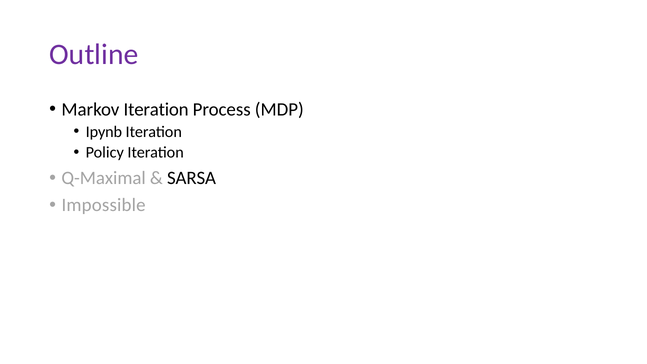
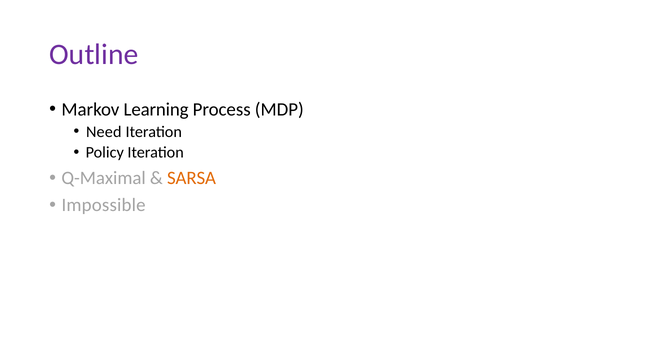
Markov Iteration: Iteration -> Learning (156, 109)
Ipynb: Ipynb -> Need (104, 132)
SARSA colour: black -> orange (192, 178)
